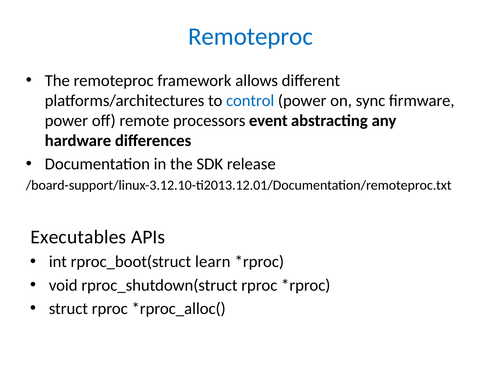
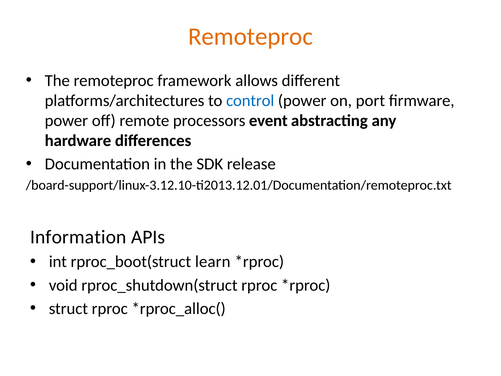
Remoteproc colour: blue -> orange (251, 36)
sync: sync -> port (370, 101)
Executables: Executables -> Information (78, 237)
